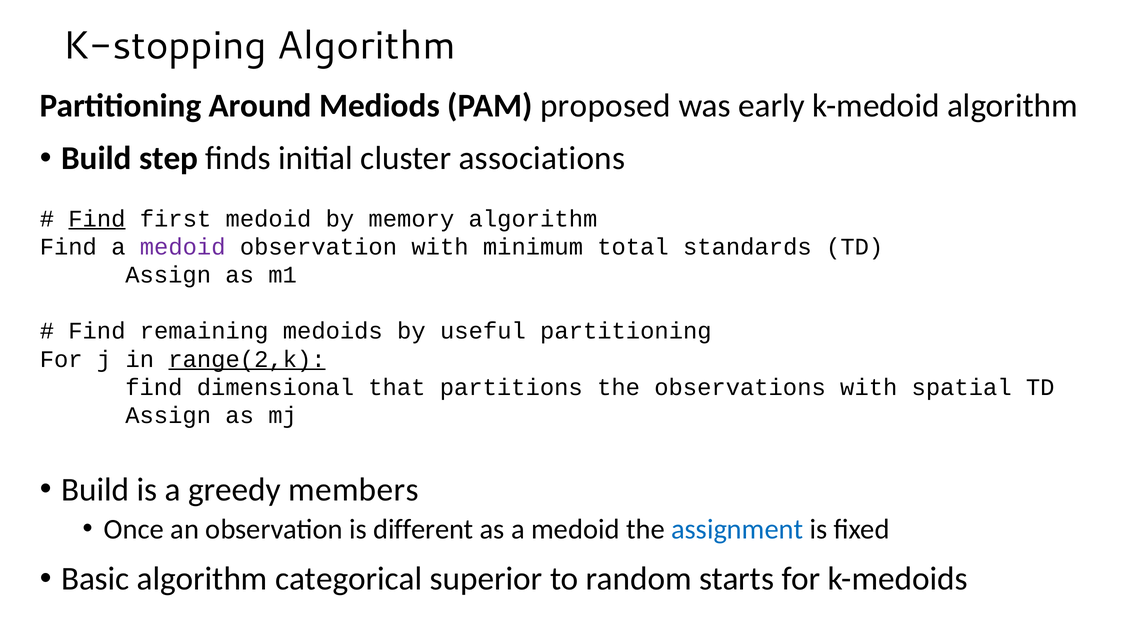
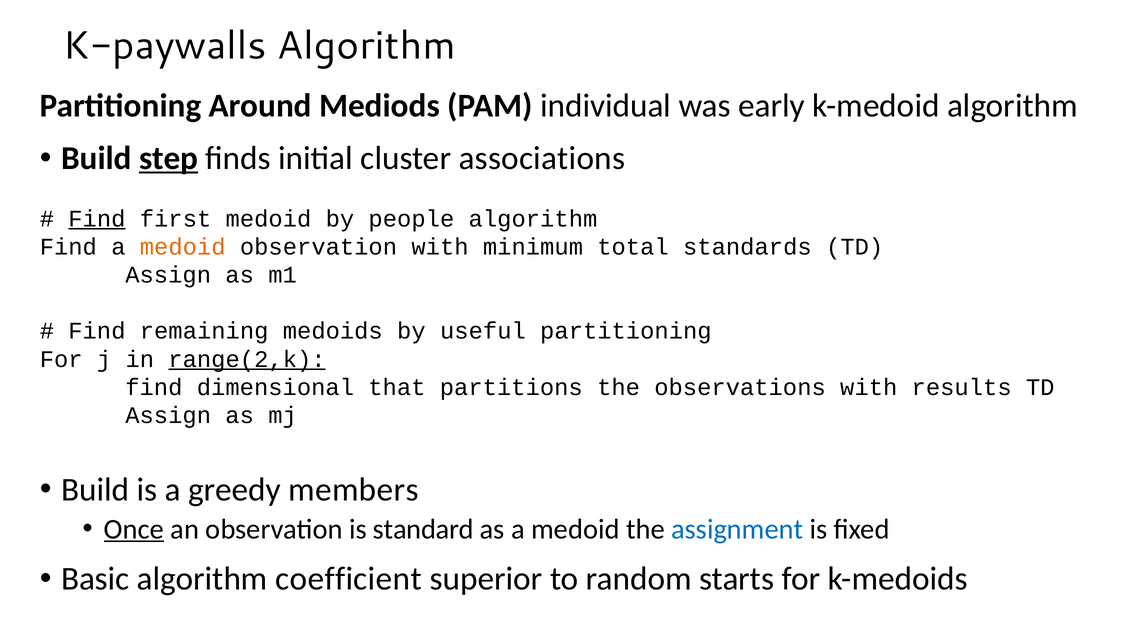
K-stopping: K-stopping -> K-paywalls (165, 46)
proposed: proposed -> individual (606, 106)
step underline: none -> present (169, 158)
memory: memory -> people (411, 219)
medoid colour: purple -> orange (183, 247)
spatial: spatial -> results (962, 387)
Once underline: none -> present (134, 529)
different: different -> standard (423, 529)
categorical: categorical -> coefficient (349, 579)
